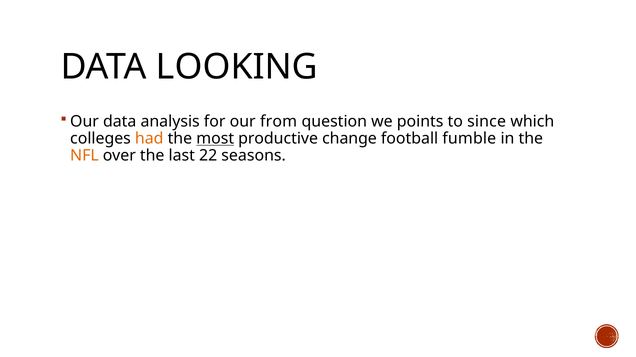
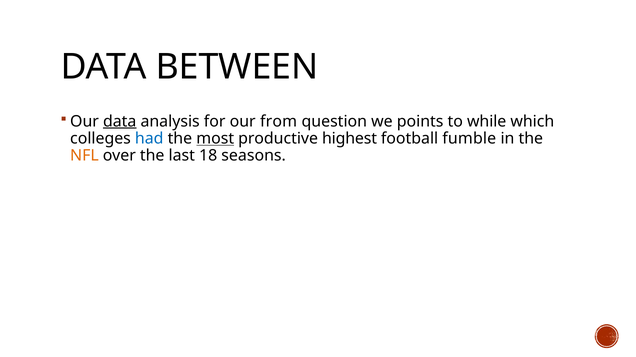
LOOKING: LOOKING -> BETWEEN (237, 67)
data underline: none -> present (120, 122)
since: since -> while (487, 122)
had colour: orange -> blue (149, 139)
change: change -> highest (350, 139)
22: 22 -> 18 (208, 156)
